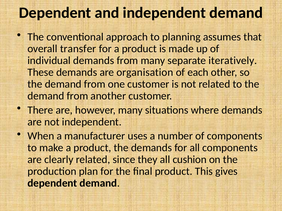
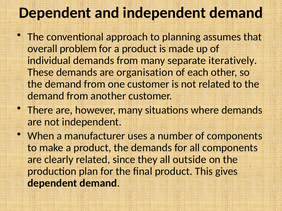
transfer: transfer -> problem (78, 49)
cushion: cushion -> outside (190, 160)
